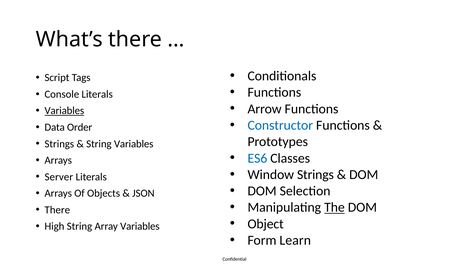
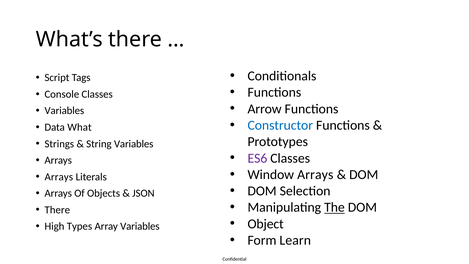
Console Literals: Literals -> Classes (97, 94)
Variables underline: present -> none (64, 111)
Order: Order -> What (80, 127)
ES6 colour: blue -> purple (257, 158)
Window Strings: Strings -> Arrays (315, 174)
Server: Server -> Arrays (59, 177)
High String: String -> Types (79, 226)
